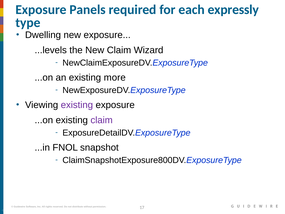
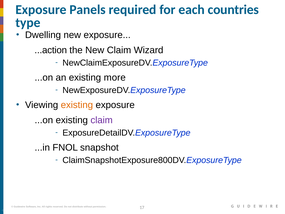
expressly: expressly -> countries (233, 10)
...levels: ...levels -> ...action (51, 50)
existing colour: purple -> orange (77, 105)
